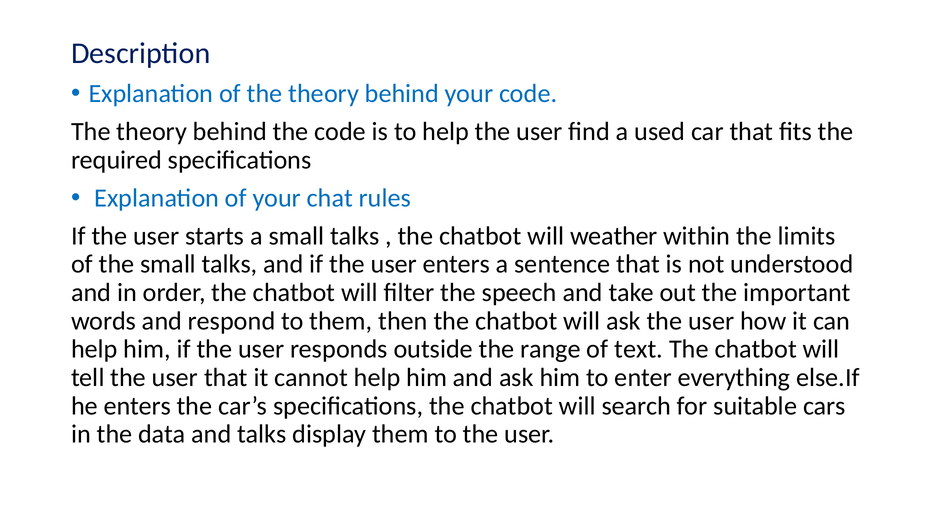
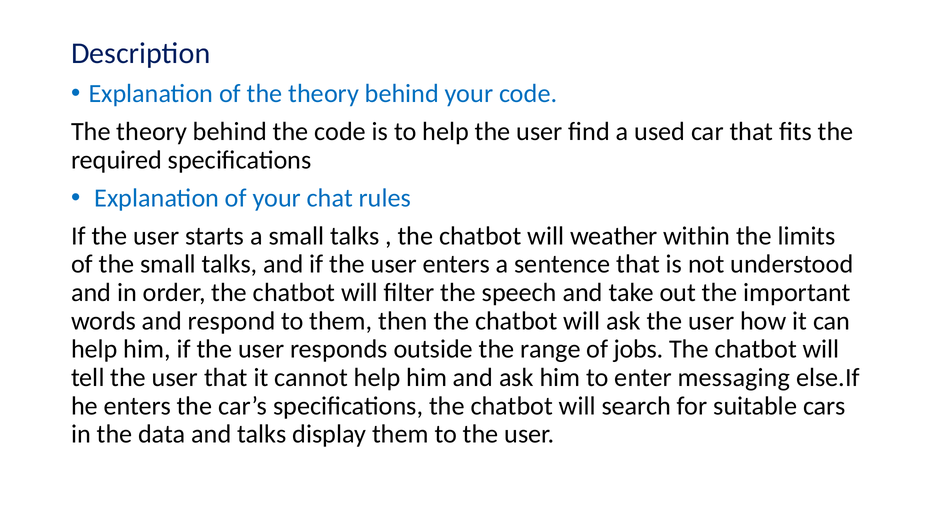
text: text -> jobs (639, 349)
everything: everything -> messaging (734, 378)
